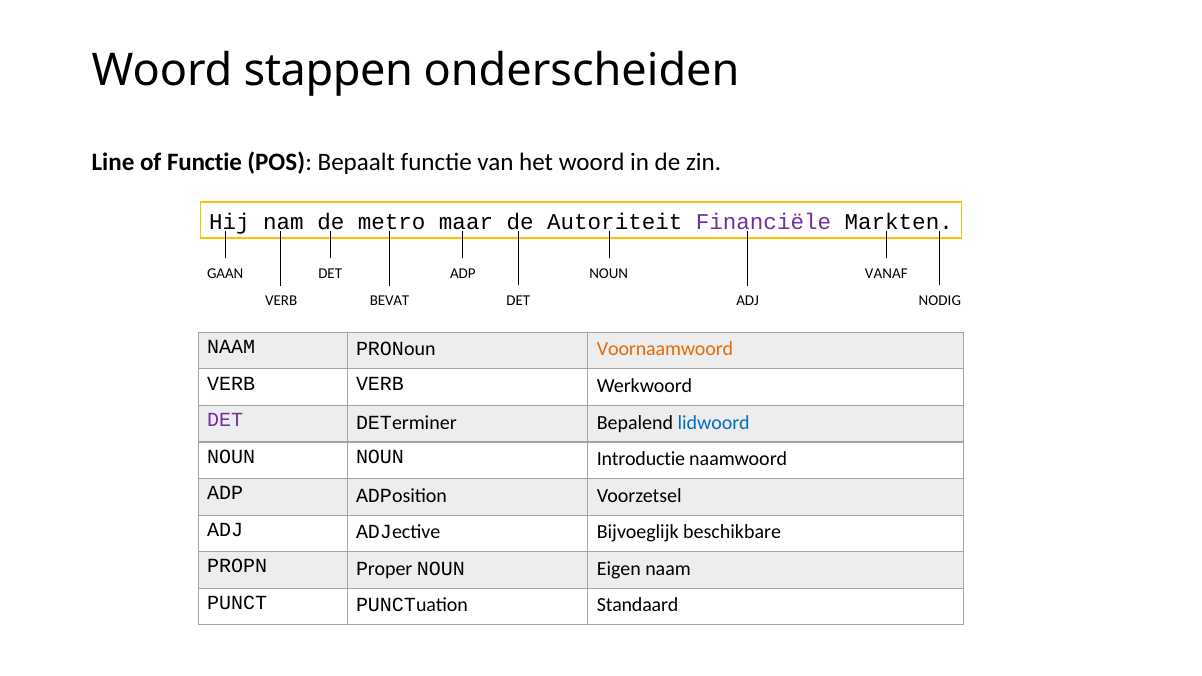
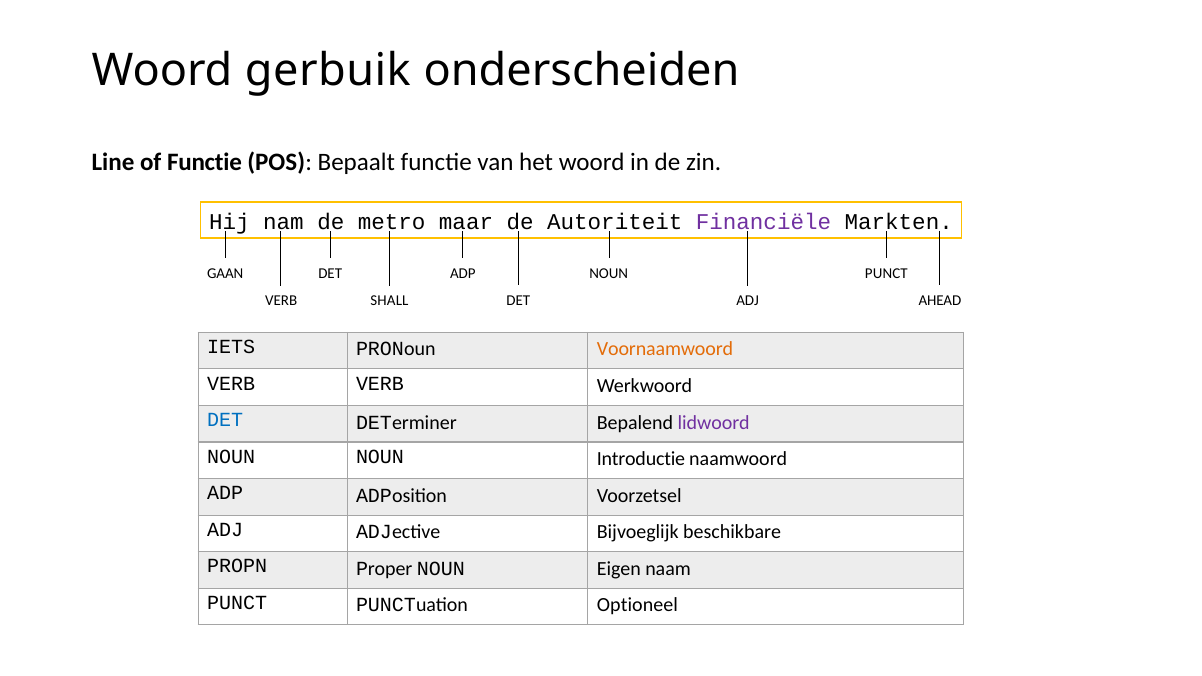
stappen: stappen -> gerbuik (328, 71)
NOUN VANAF: VANAF -> PUNCT (886, 273)
BEVAT: BEVAT -> SHALL (389, 301)
NODIG: NODIG -> AHEAD (940, 300)
NAAM: NAAM -> IETS (231, 347)
DET colour: purple -> blue (225, 420)
lidwoord colour: blue -> purple (714, 423)
Standaard: Standaard -> Optioneel (637, 605)
